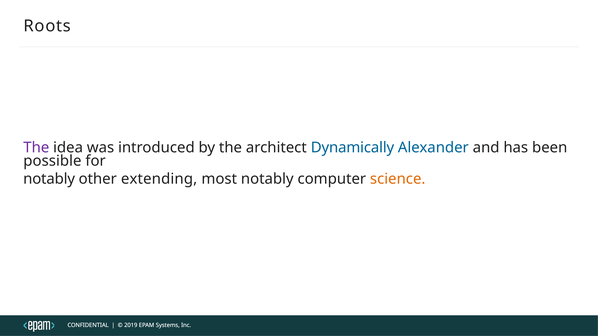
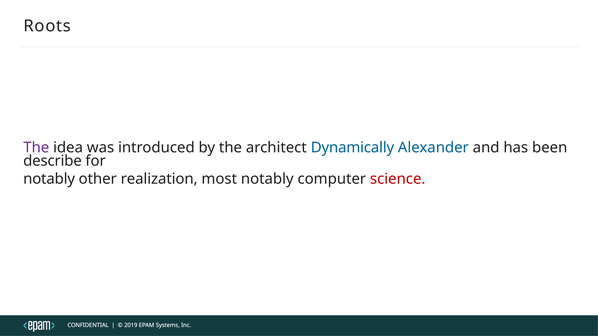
possible: possible -> describe (52, 161)
extending: extending -> realization (159, 179)
science colour: orange -> red (398, 179)
